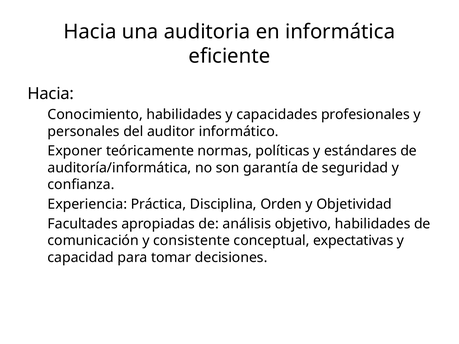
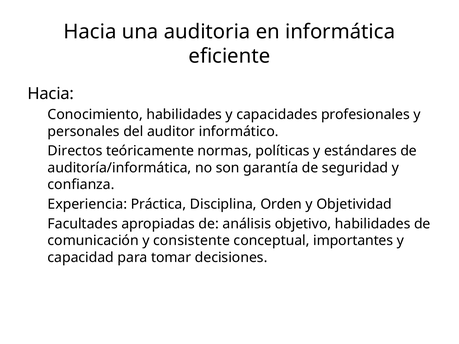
Exponer: Exponer -> Directos (75, 151)
expectativas: expectativas -> importantes (353, 241)
